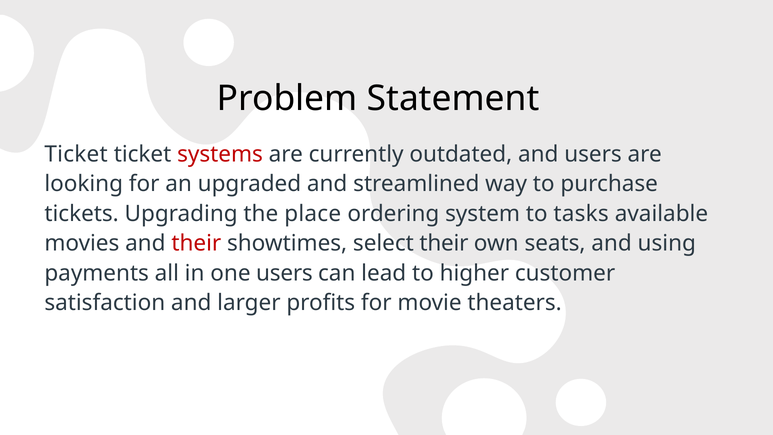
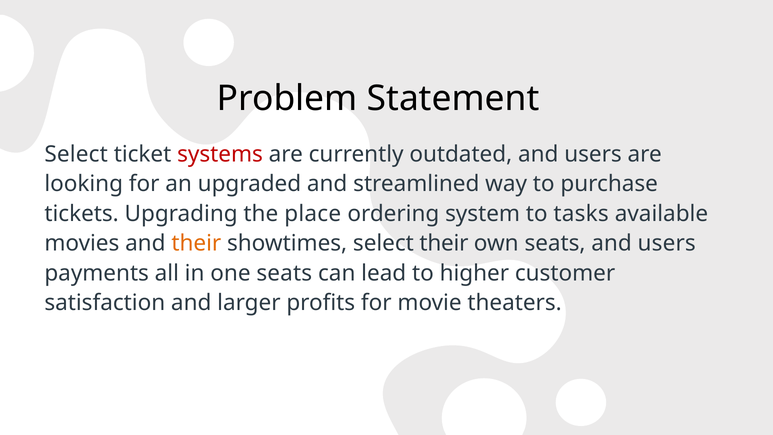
Ticket: Ticket -> Select (76, 154)
their colour: red -> orange (196, 243)
seats and using: using -> users (667, 243)
one users: users -> seats (284, 273)
